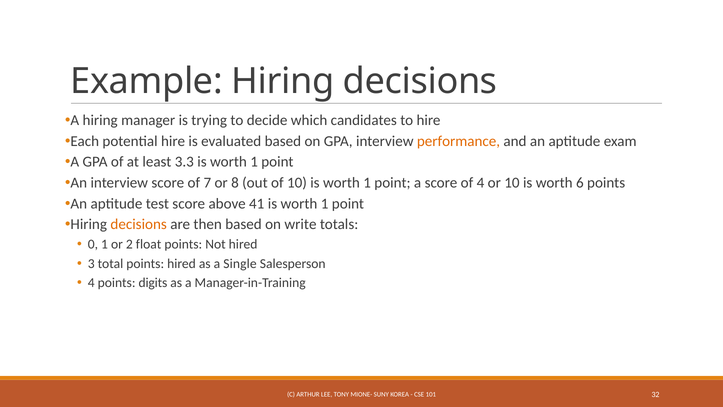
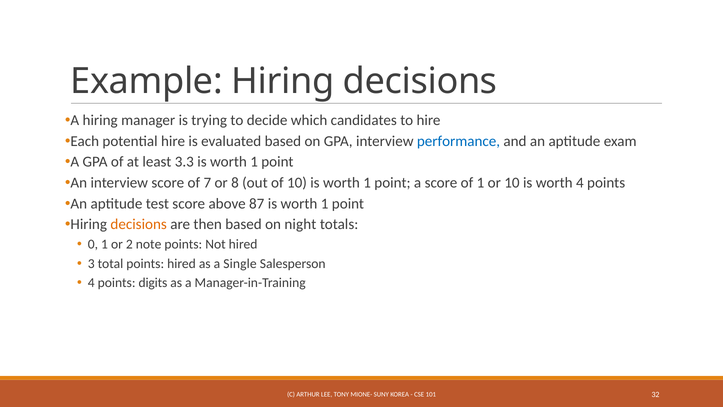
performance colour: orange -> blue (459, 141)
of 4: 4 -> 1 (480, 183)
worth 6: 6 -> 4 (580, 183)
41: 41 -> 87 (257, 203)
write: write -> night (300, 224)
float: float -> note (149, 244)
